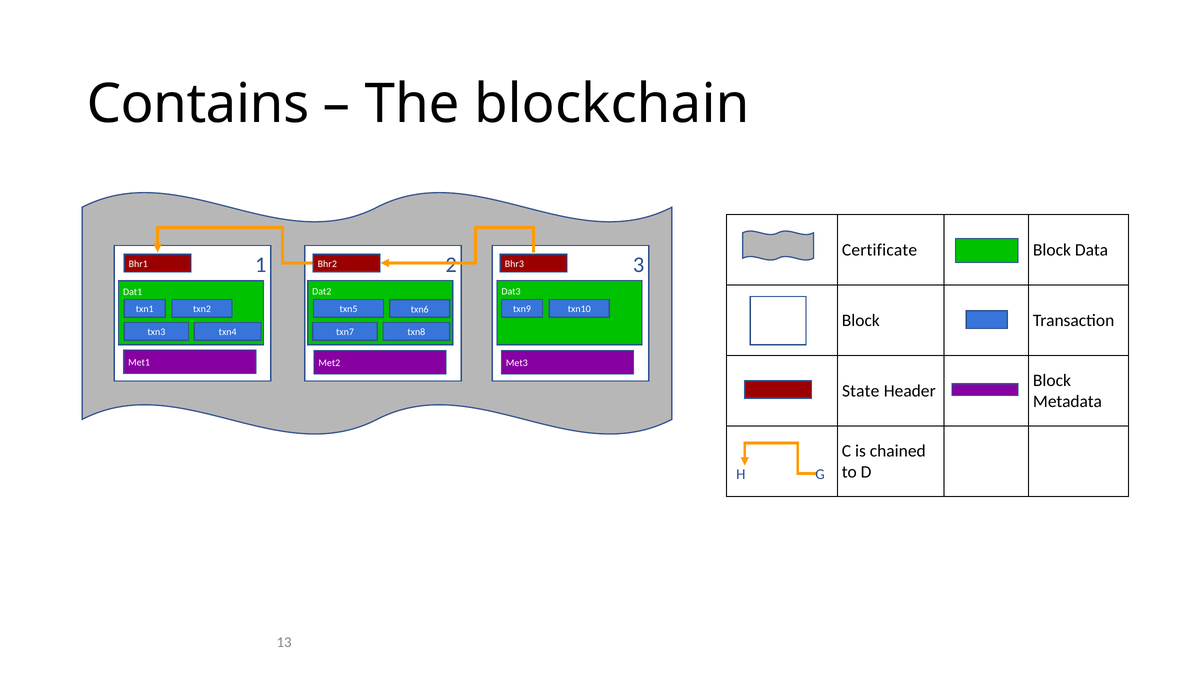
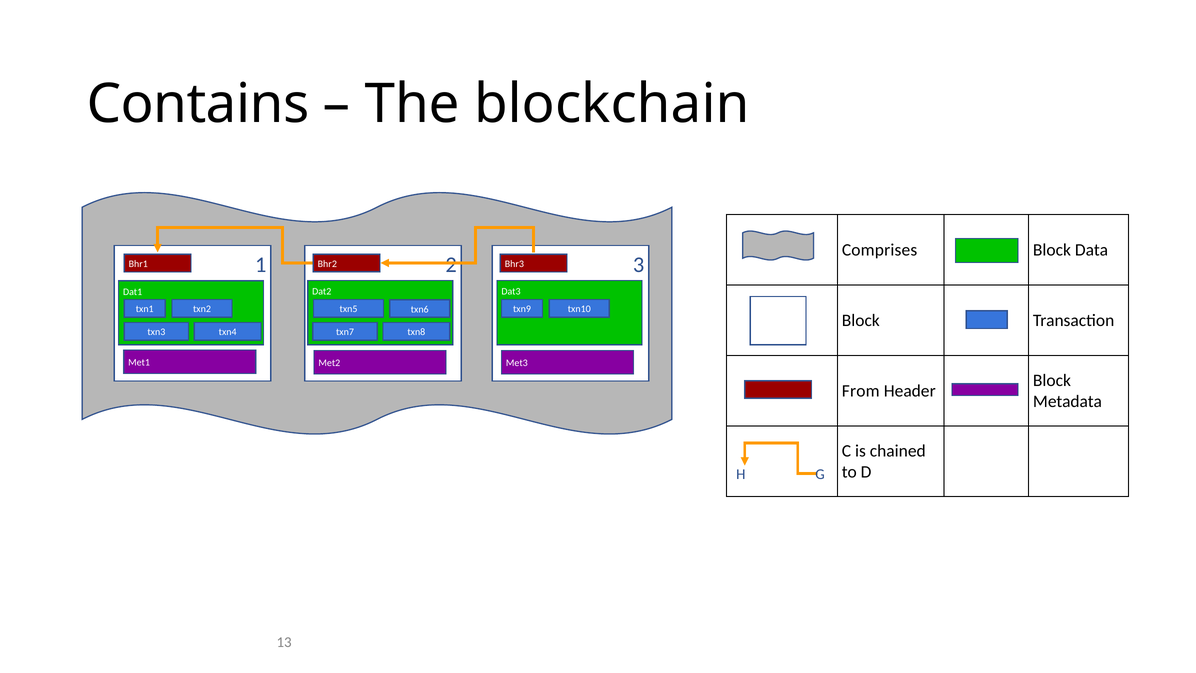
Certificate: Certificate -> Comprises (880, 250)
State: State -> From (861, 391)
